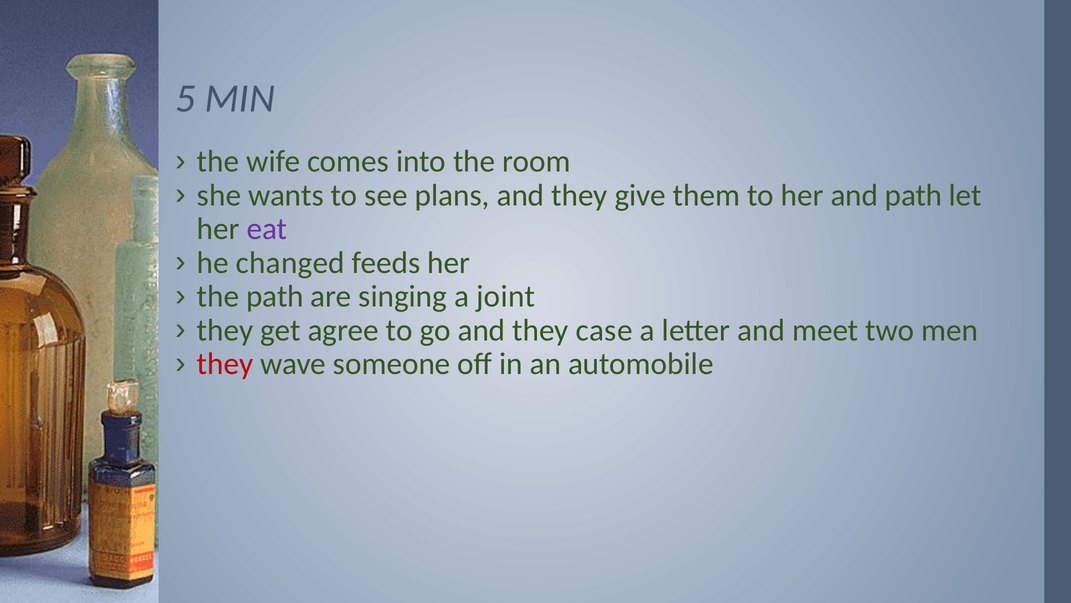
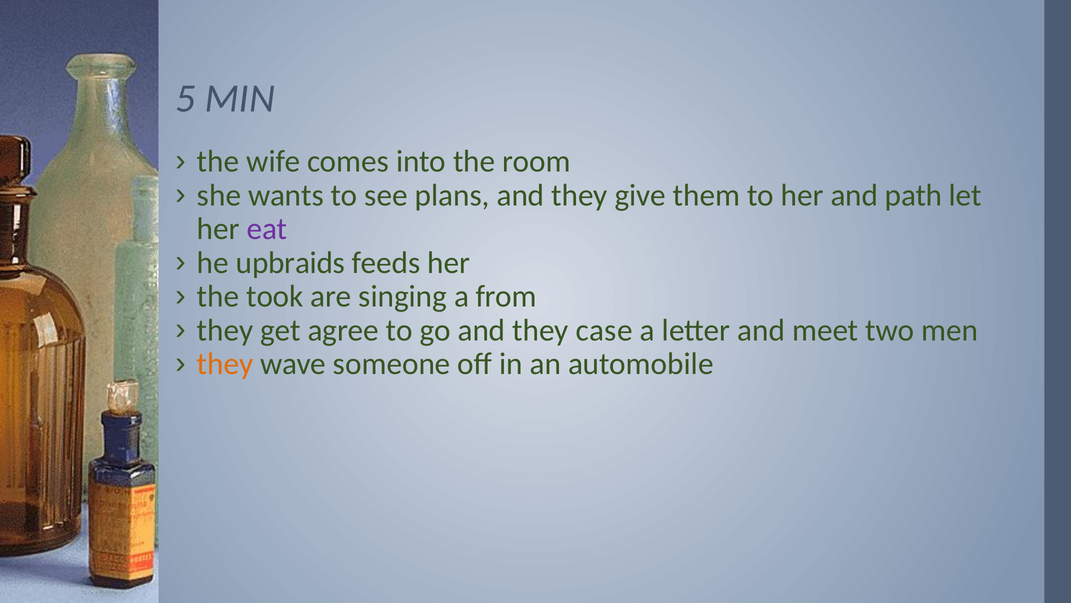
changed: changed -> upbraids (290, 263)
the path: path -> took (275, 296)
joint: joint -> from (506, 296)
they colour: red -> orange (225, 364)
